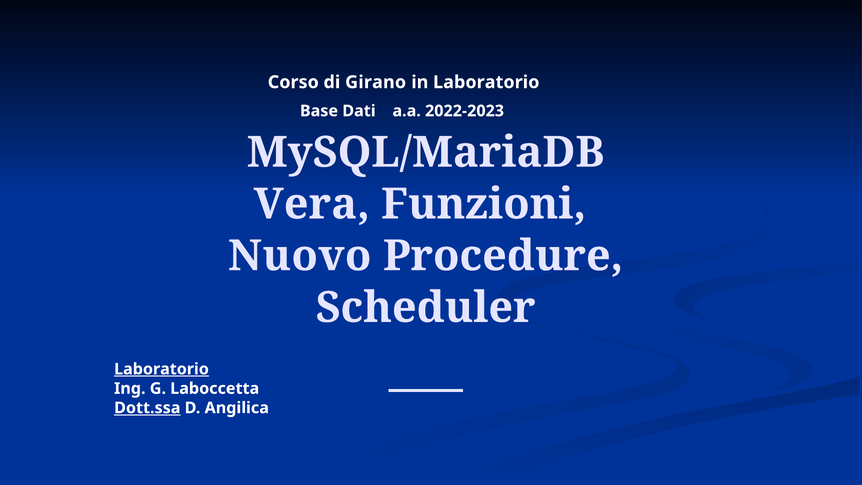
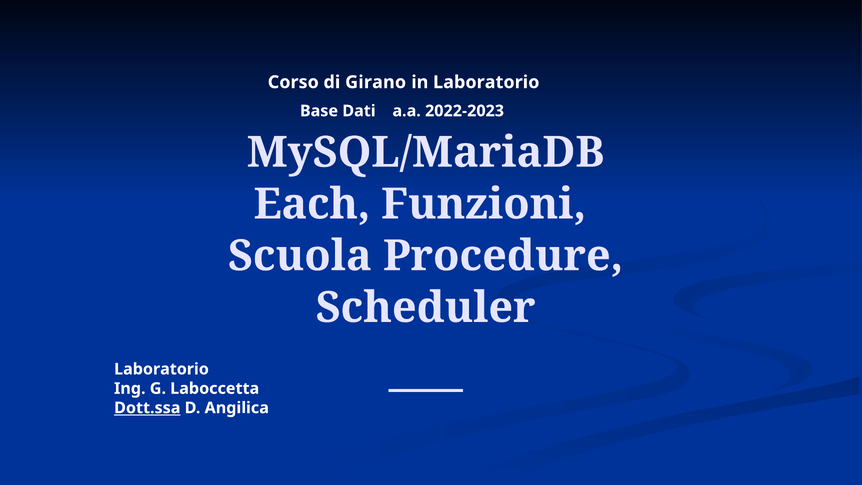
Vera: Vera -> Each (312, 204)
Nuovo: Nuovo -> Scuola (300, 256)
Laboratorio underline: present -> none (161, 369)
